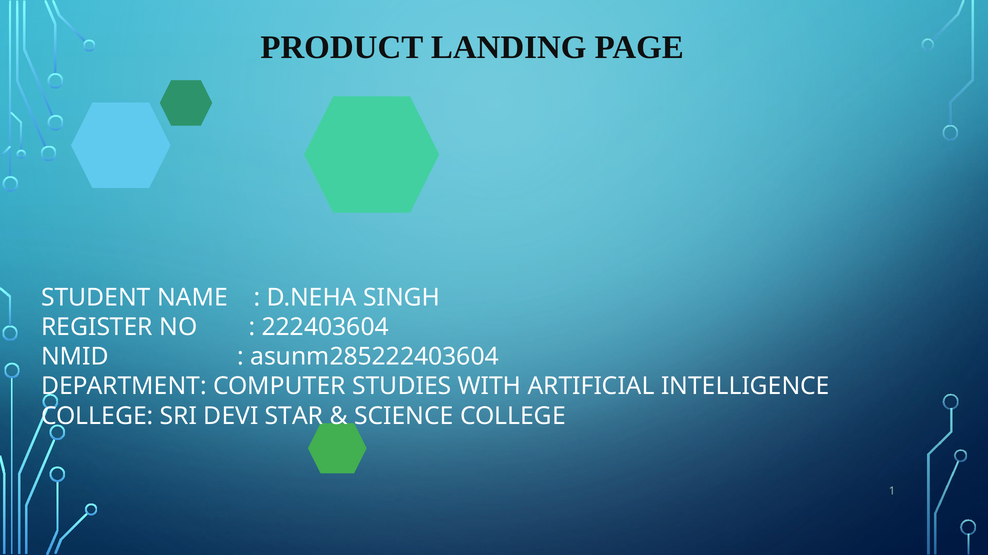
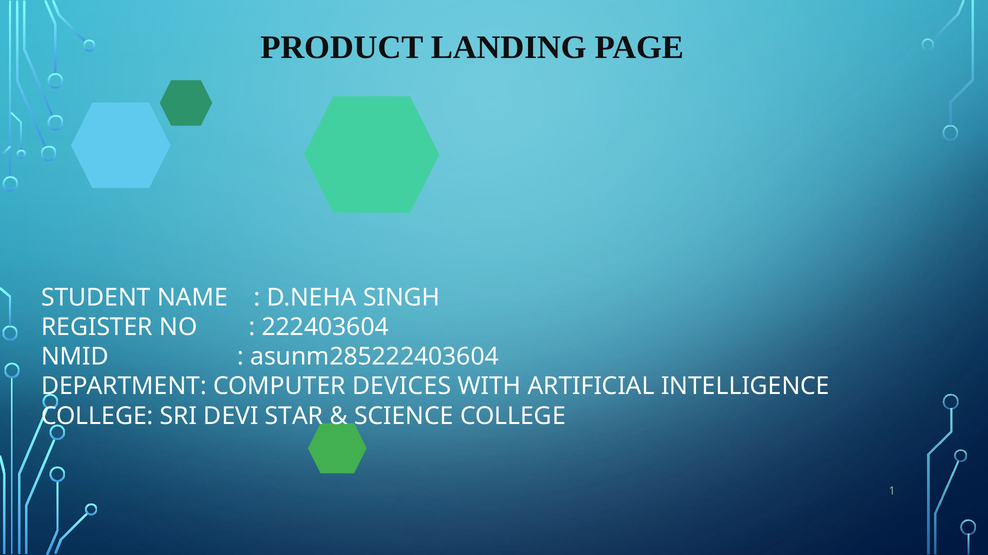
STUDIES: STUDIES -> DEVICES (402, 387)
